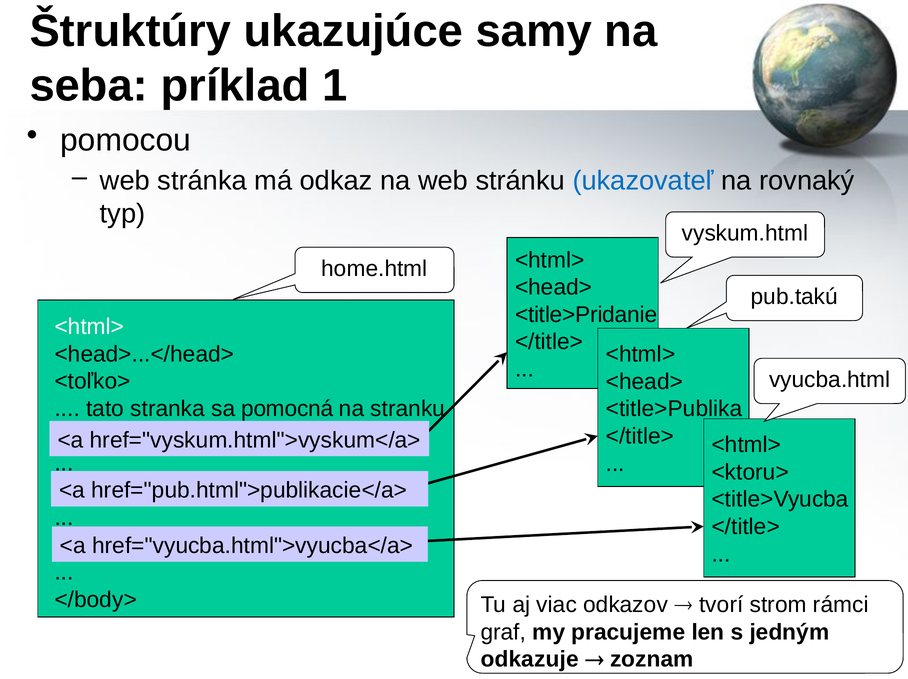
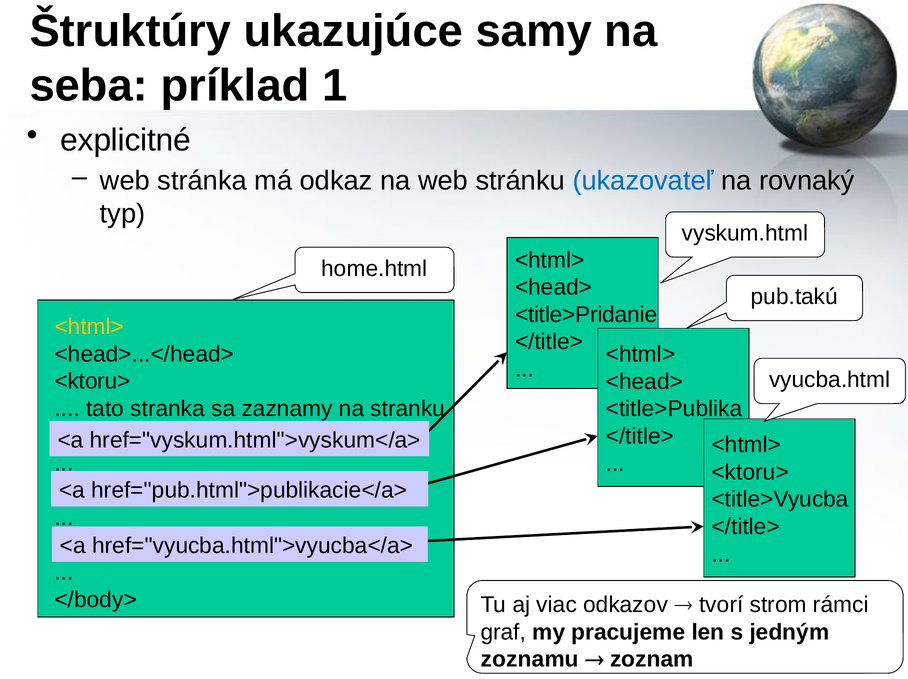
pomocou: pomocou -> explicitné (126, 140)
<html> colour: white -> yellow (89, 327)
<toľko>: <toľko> -> <ktoru> (93, 381)
pomocná: pomocná -> zaznamy (287, 409)
odkazuje: odkazuje -> zoznamu (530, 659)
